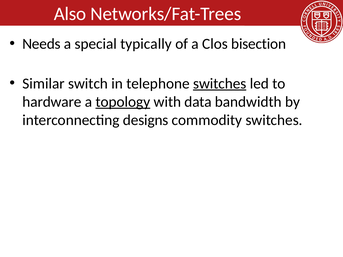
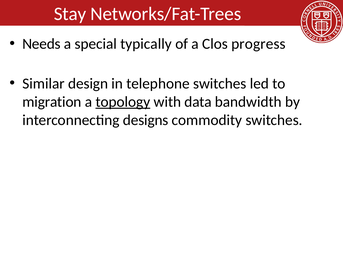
Also: Also -> Stay (70, 14)
bisection: bisection -> progress (259, 44)
switch: switch -> design (88, 84)
switches underline: present -> none (220, 84)
hardware: hardware -> migration (52, 102)
